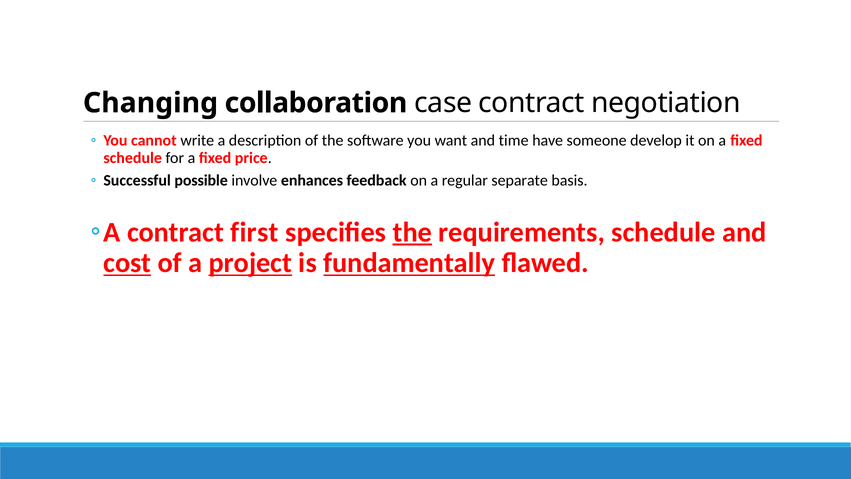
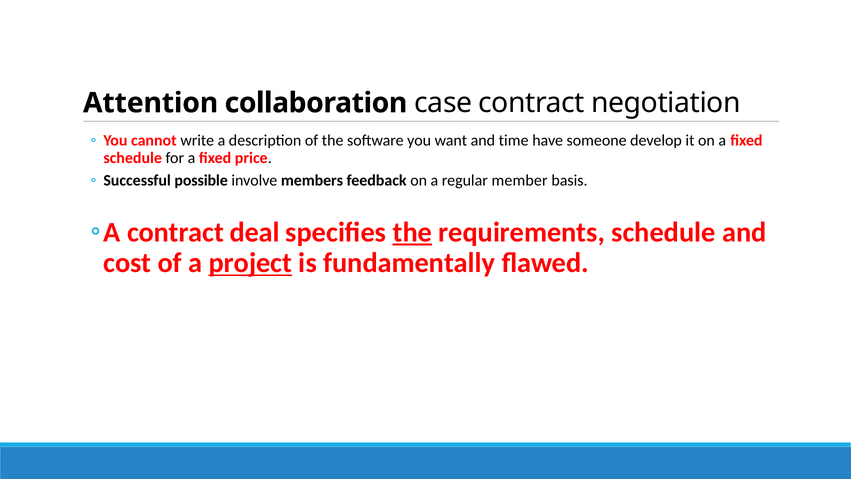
Changing: Changing -> Attention (151, 103)
enhances: enhances -> members (312, 180)
separate: separate -> member (520, 180)
first: first -> deal (255, 232)
cost underline: present -> none (127, 263)
fundamentally underline: present -> none (409, 263)
